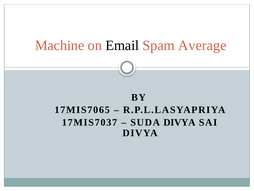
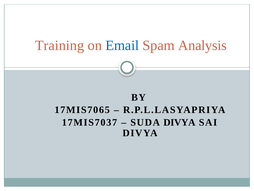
Machine: Machine -> Training (60, 45)
Email colour: black -> blue (122, 45)
Average: Average -> Analysis (202, 45)
